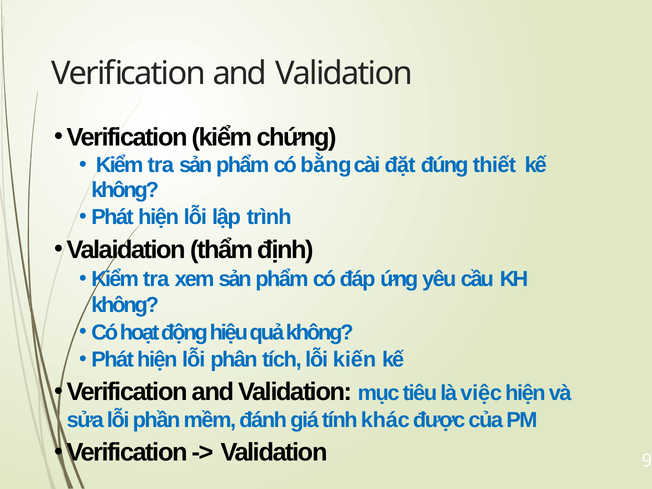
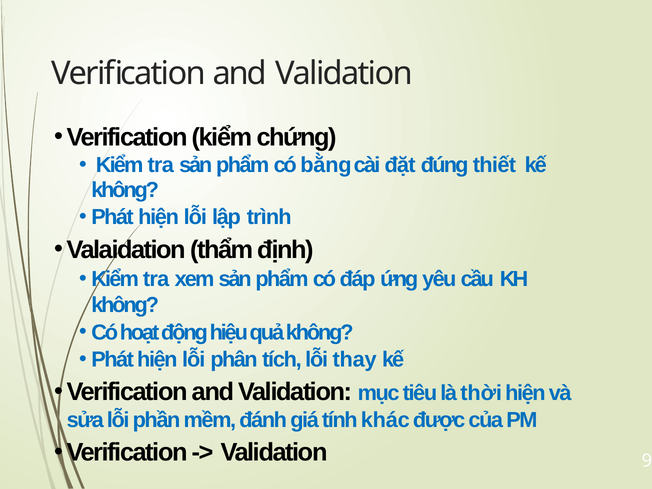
kiến: kiến -> thay (355, 360)
việc: việc -> thời (481, 393)
